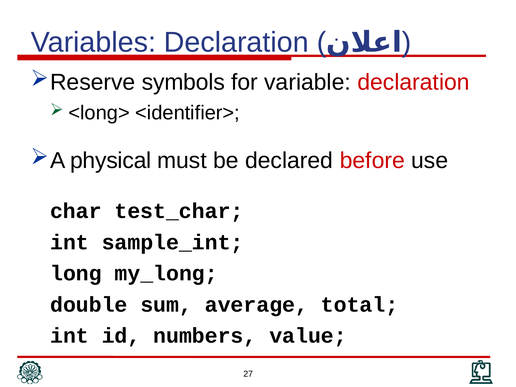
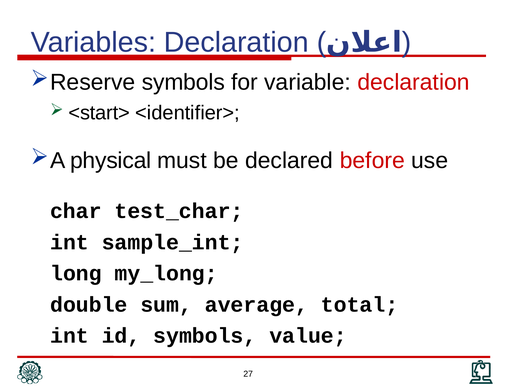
<long>: <long> -> <start> (99, 113)
id numbers: numbers -> symbols (205, 336)
